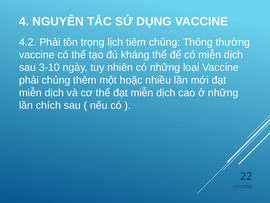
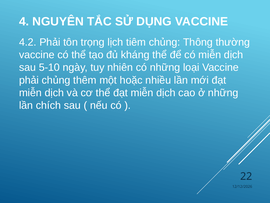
3-10: 3-10 -> 5-10 (49, 67)
